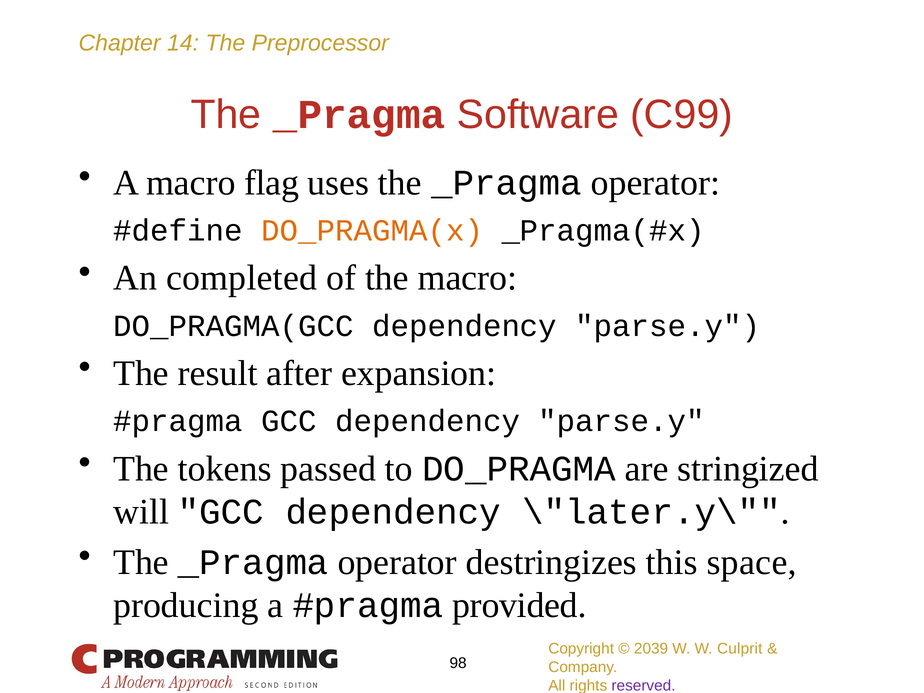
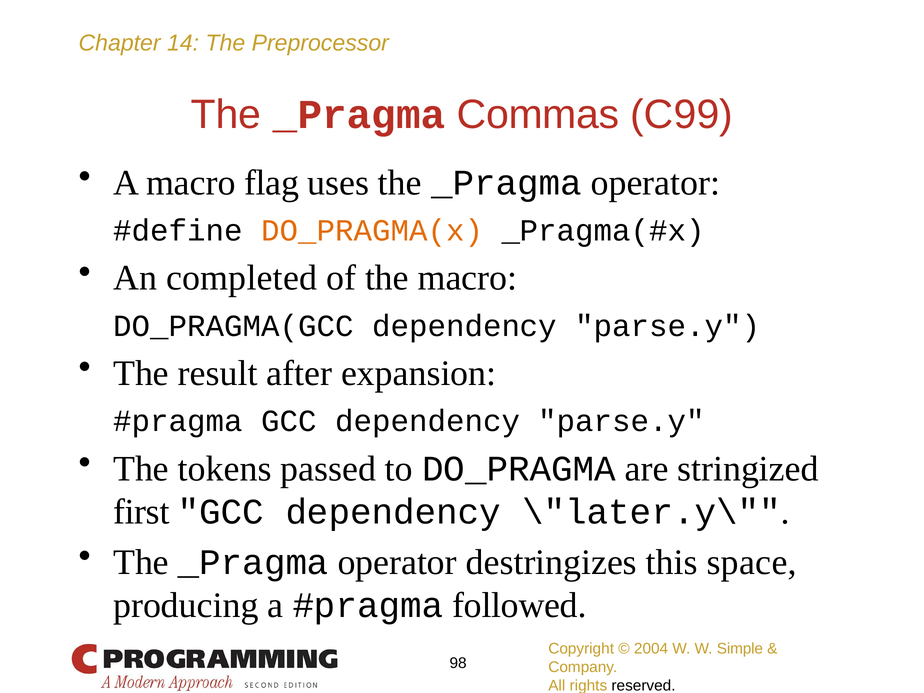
Software: Software -> Commas (538, 114)
will: will -> first (141, 512)
provided: provided -> followed (519, 605)
2039: 2039 -> 2004 (651, 649)
Culprit: Culprit -> Simple (740, 649)
reserved colour: purple -> black (644, 686)
